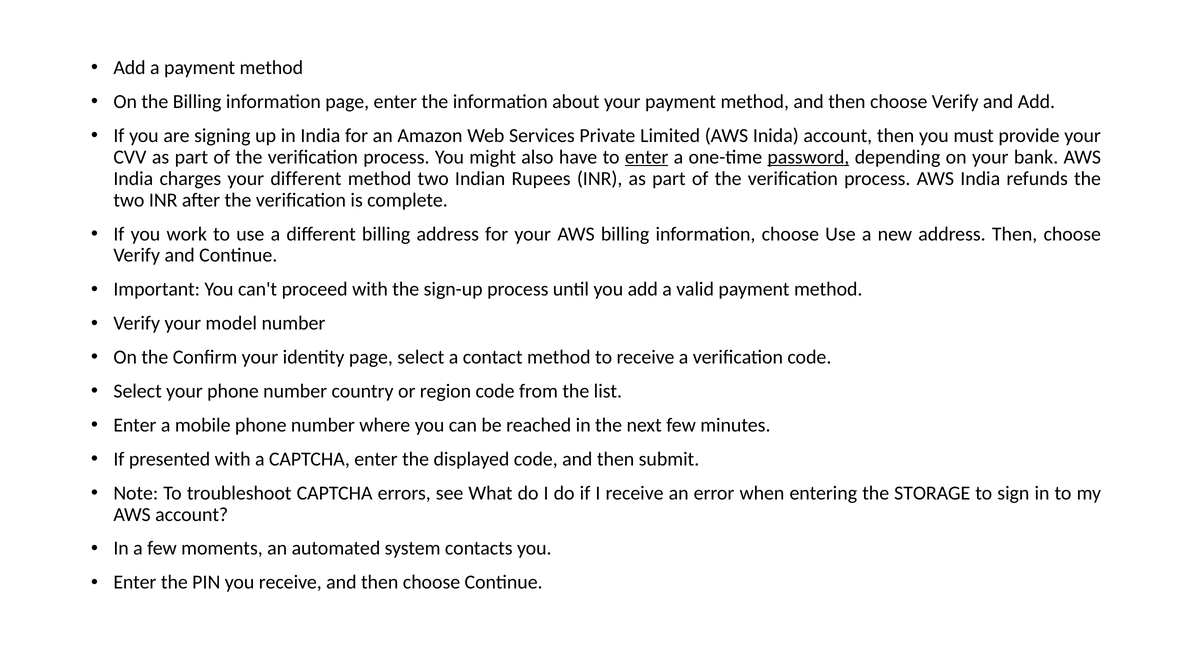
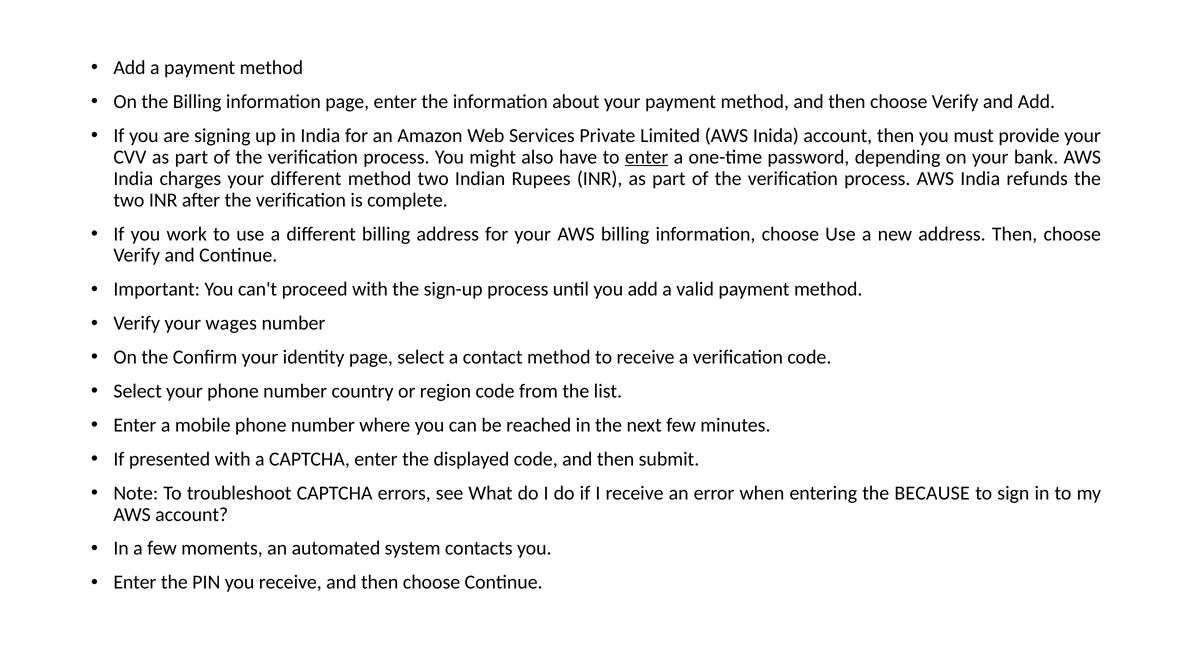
password underline: present -> none (808, 157)
model: model -> wages (231, 323)
STORAGE: STORAGE -> BECAUSE (932, 493)
